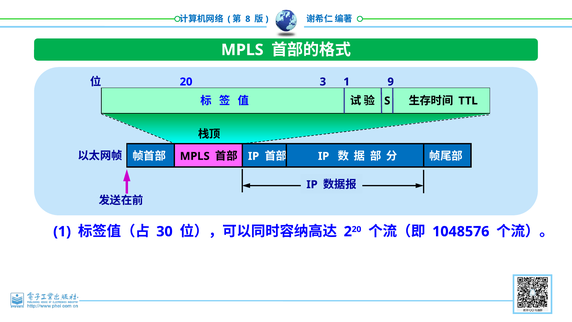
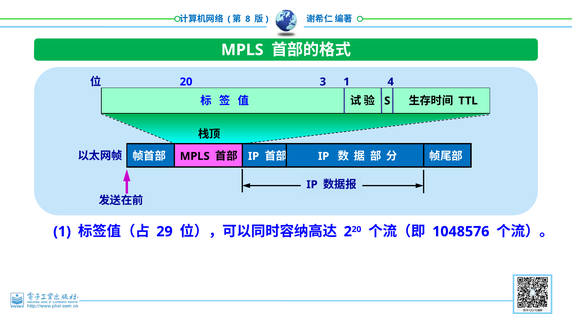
9: 9 -> 4 (391, 82)
30: 30 -> 29 (164, 231)
